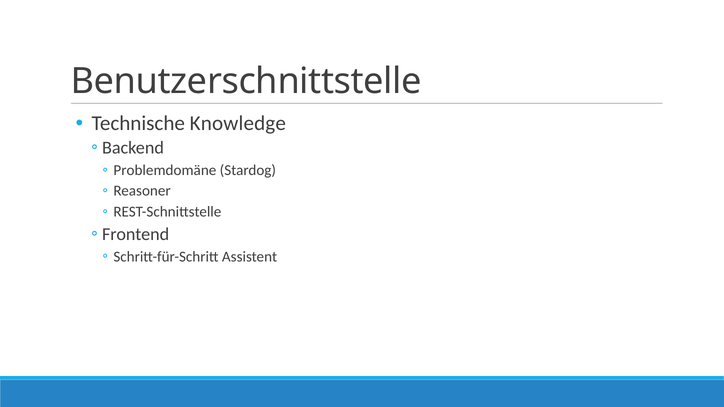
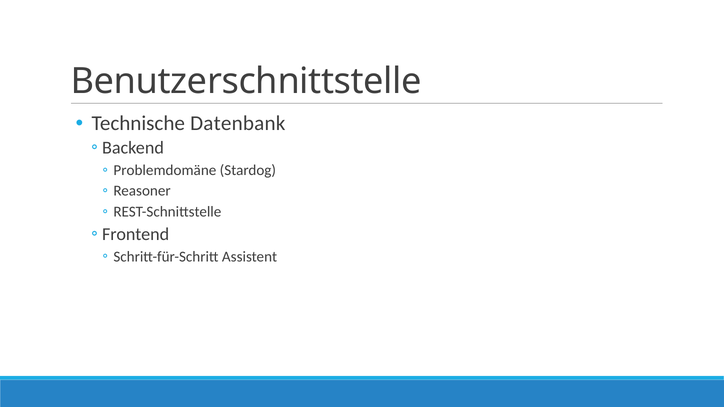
Knowledge: Knowledge -> Datenbank (238, 124)
